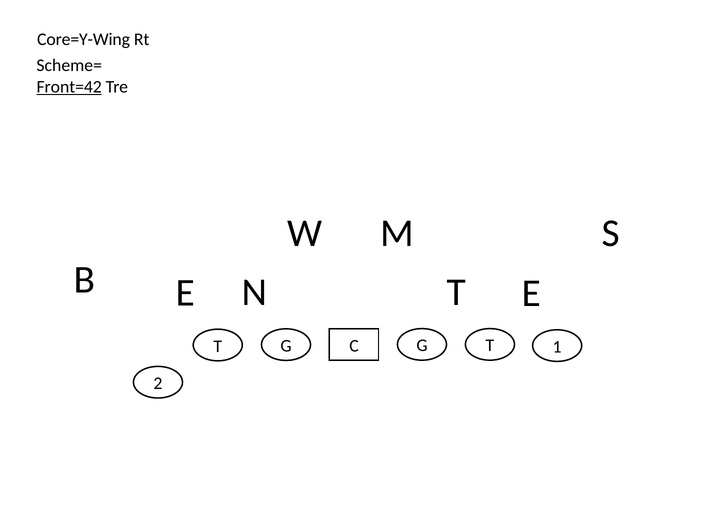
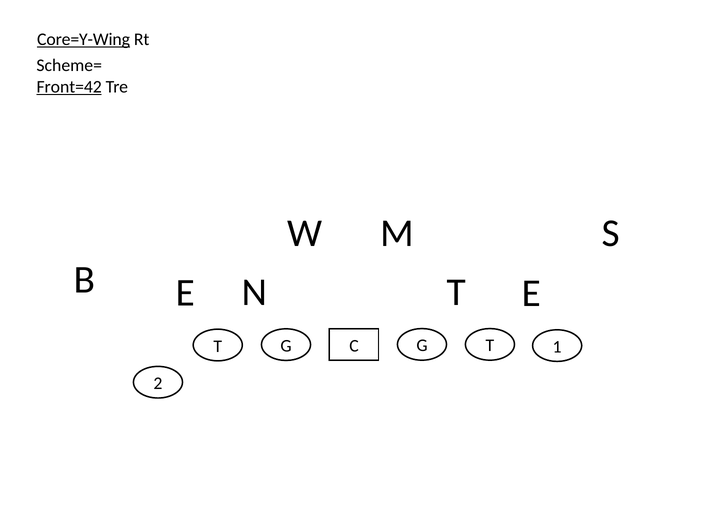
Core=Y-Wing underline: none -> present (84, 39)
